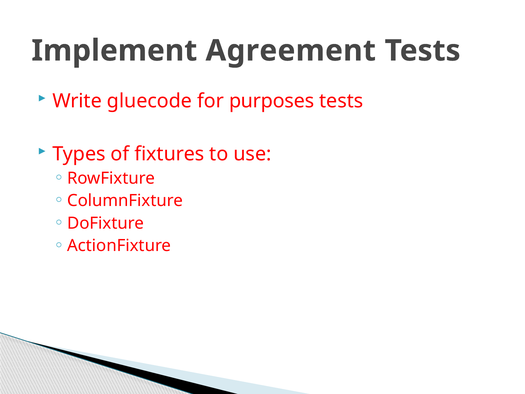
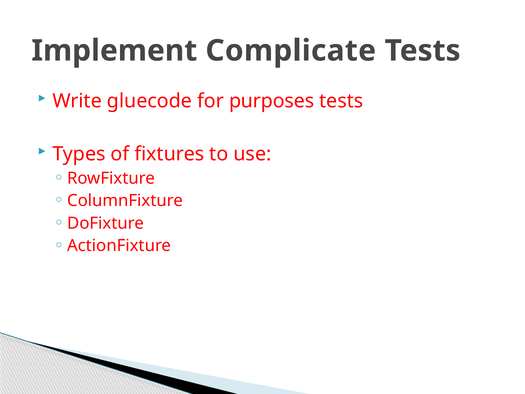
Agreement: Agreement -> Complicate (291, 51)
